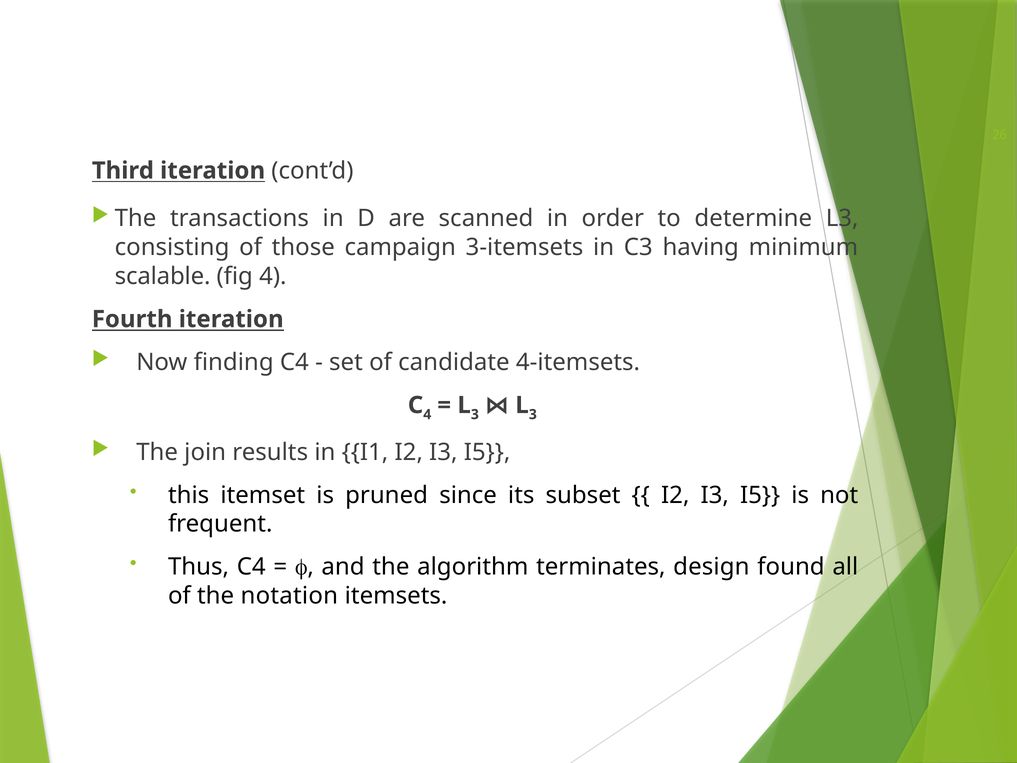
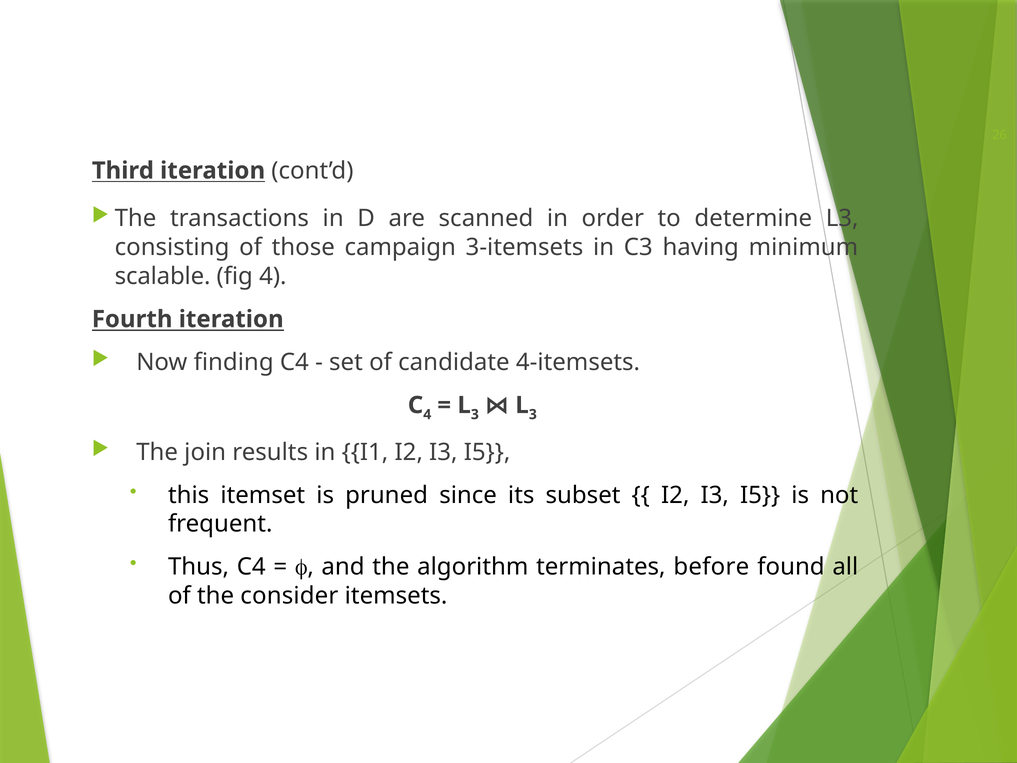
design: design -> before (711, 567)
notation: notation -> consider (289, 596)
